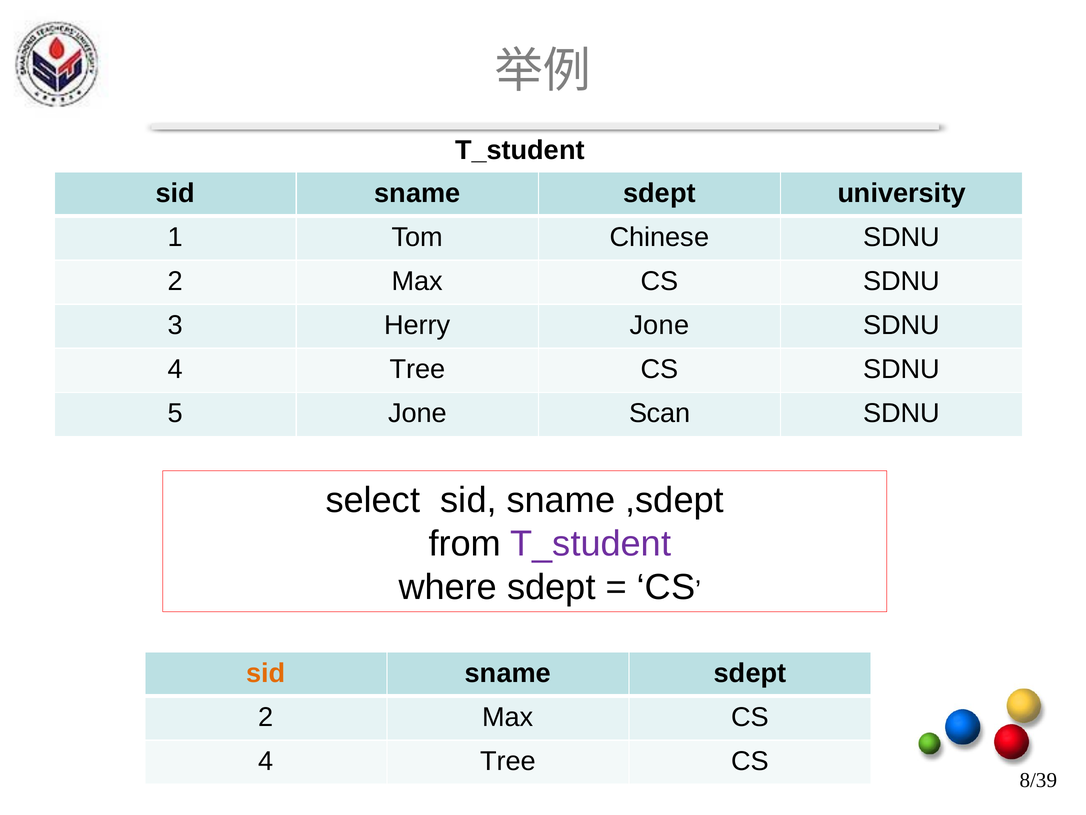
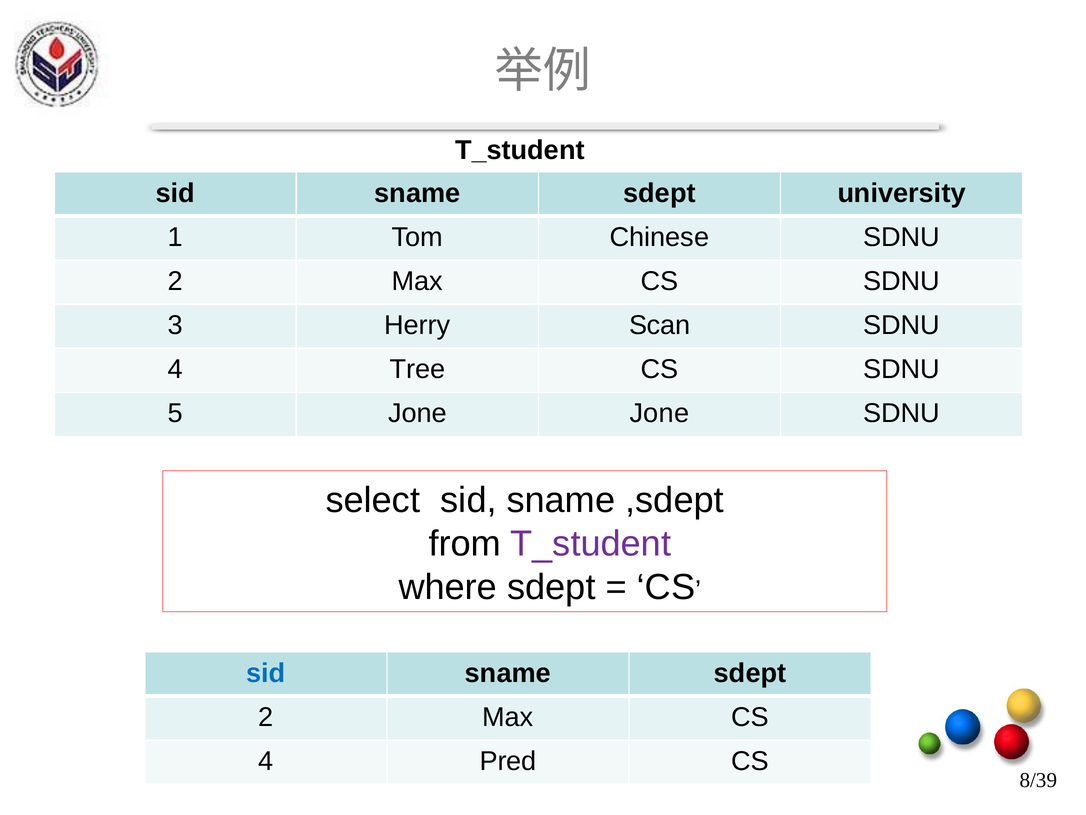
Herry Jone: Jone -> Scan (660, 325)
Jone Scan: Scan -> Jone (659, 413)
sid colour: orange -> blue (266, 673)
Tree: Tree -> Pred (508, 761)
